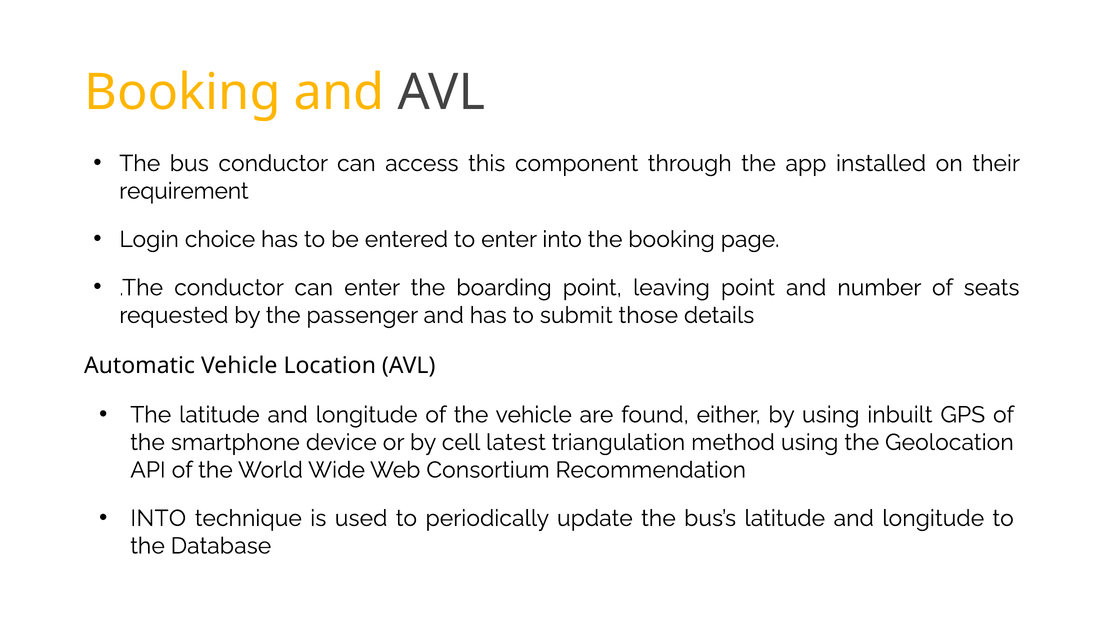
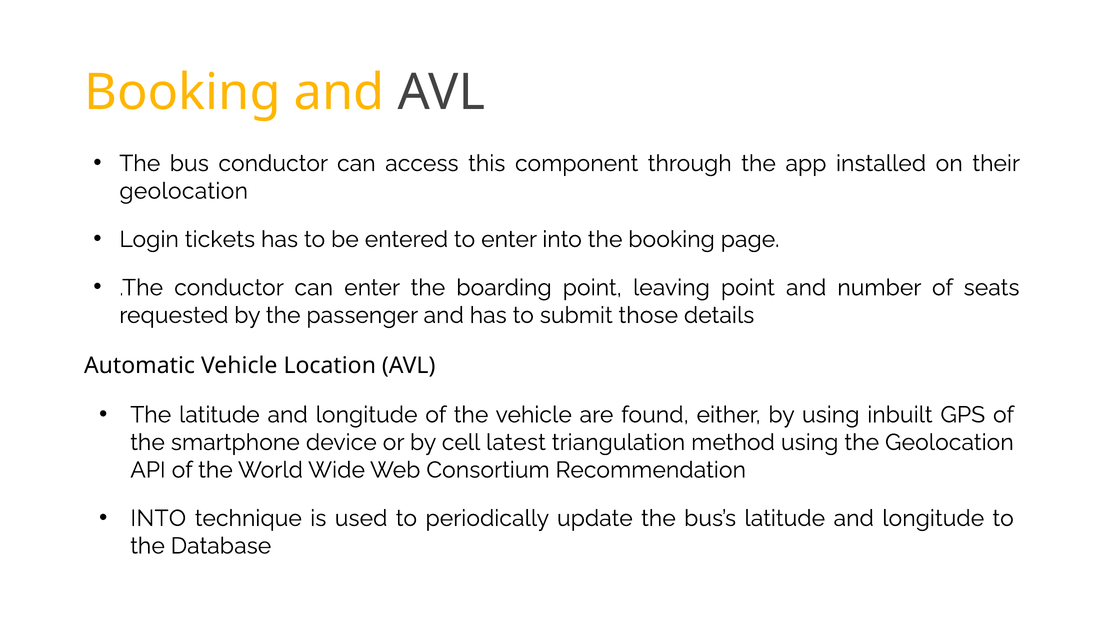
requirement: requirement -> geolocation (184, 191)
choice: choice -> tickets (220, 239)
